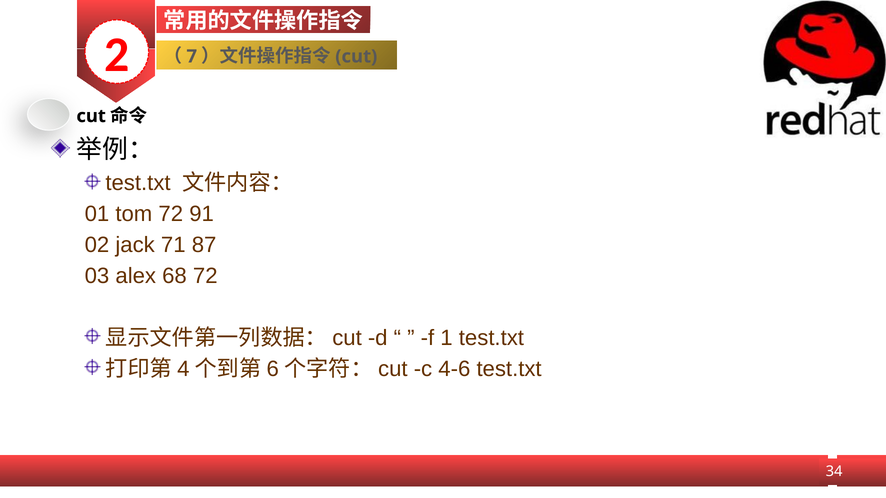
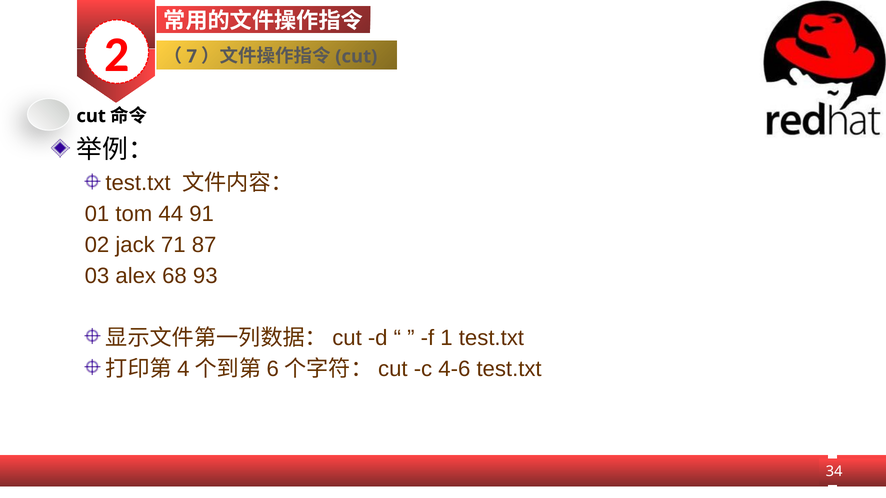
tom 72: 72 -> 44 (171, 214)
68 72: 72 -> 93 (205, 276)
